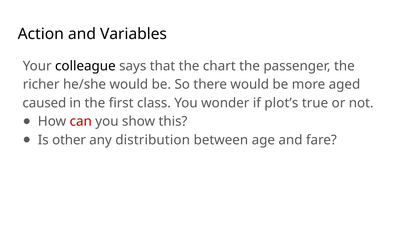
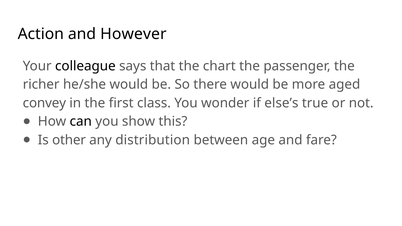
Variables: Variables -> However (133, 34)
caused: caused -> convey (44, 103)
plot’s: plot’s -> else’s (281, 103)
can colour: red -> black (81, 122)
